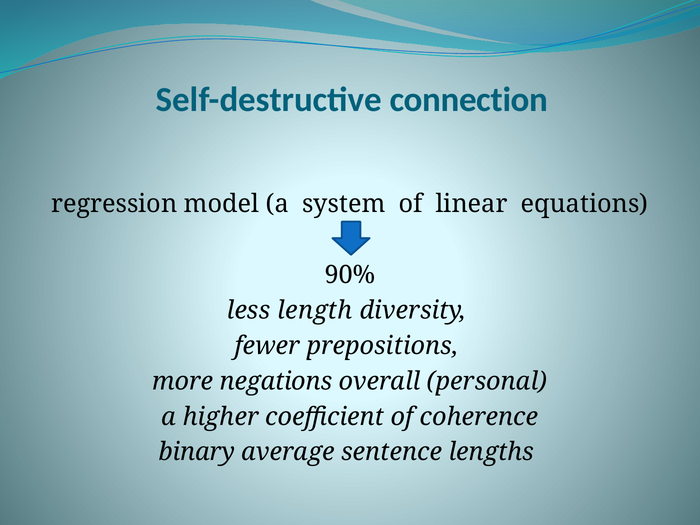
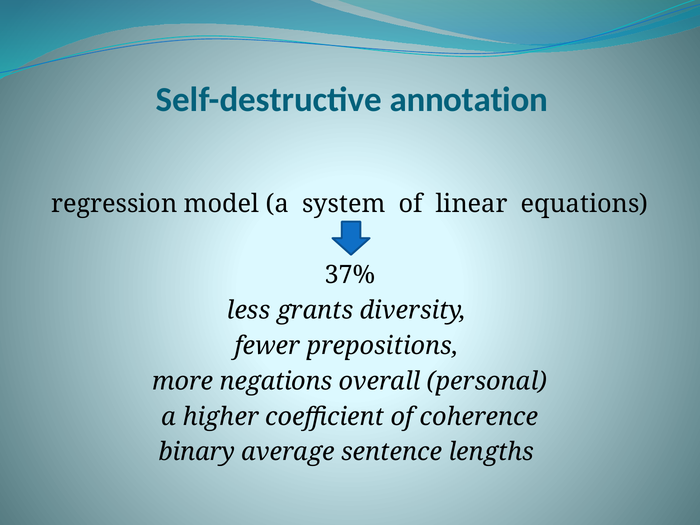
connection: connection -> annotation (469, 99)
90%: 90% -> 37% (350, 275)
length: length -> grants (315, 310)
